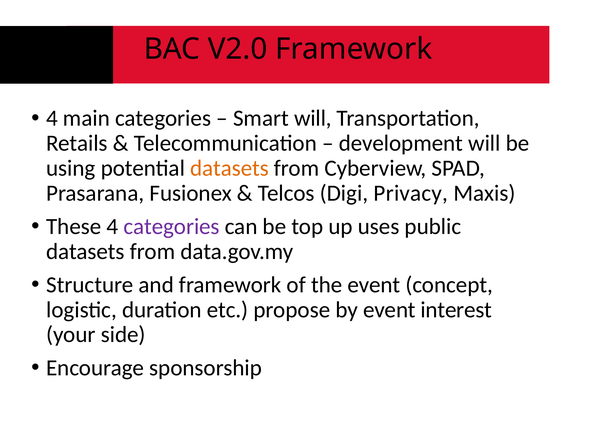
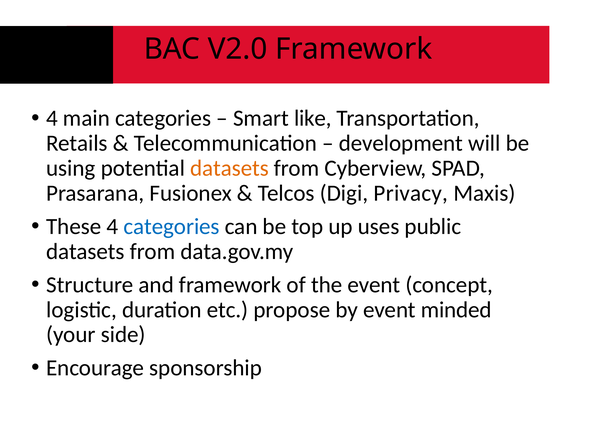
Smart will: will -> like (313, 118)
categories colour: purple -> blue (172, 226)
interest: interest -> minded (456, 309)
